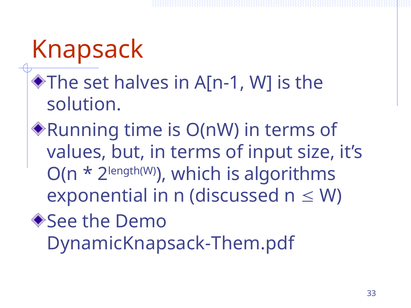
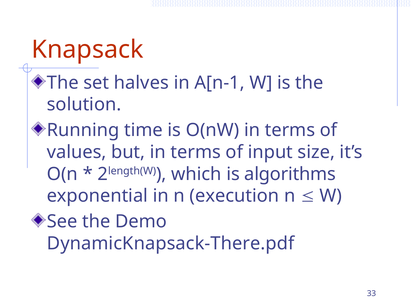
discussed: discussed -> execution (234, 196)
DynamicKnapsack-Them.pdf: DynamicKnapsack-Them.pdf -> DynamicKnapsack-There.pdf (171, 244)
